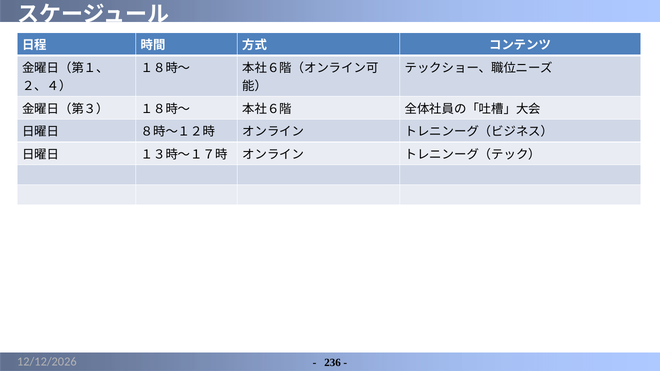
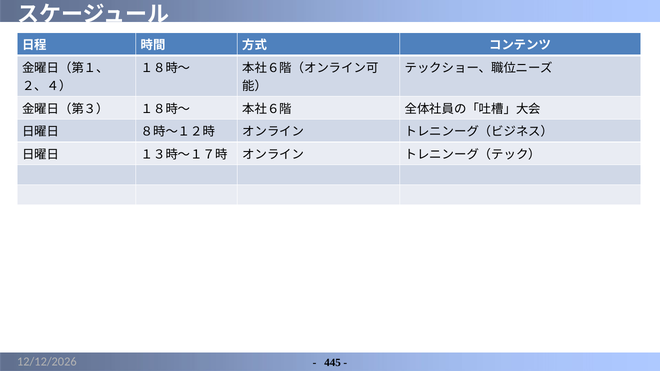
236: 236 -> 445 (333, 363)
